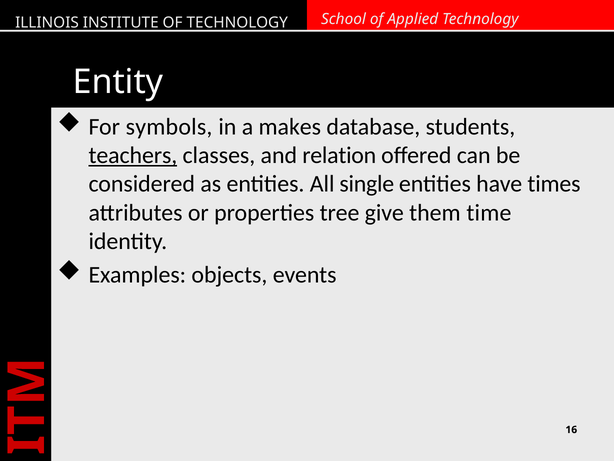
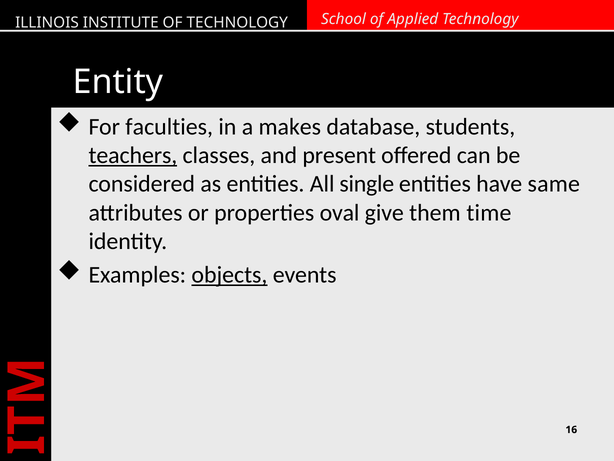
symbols: symbols -> faculties (169, 127)
relation: relation -> present (339, 155)
times: times -> same (554, 184)
tree: tree -> oval (340, 213)
objects underline: none -> present (229, 275)
